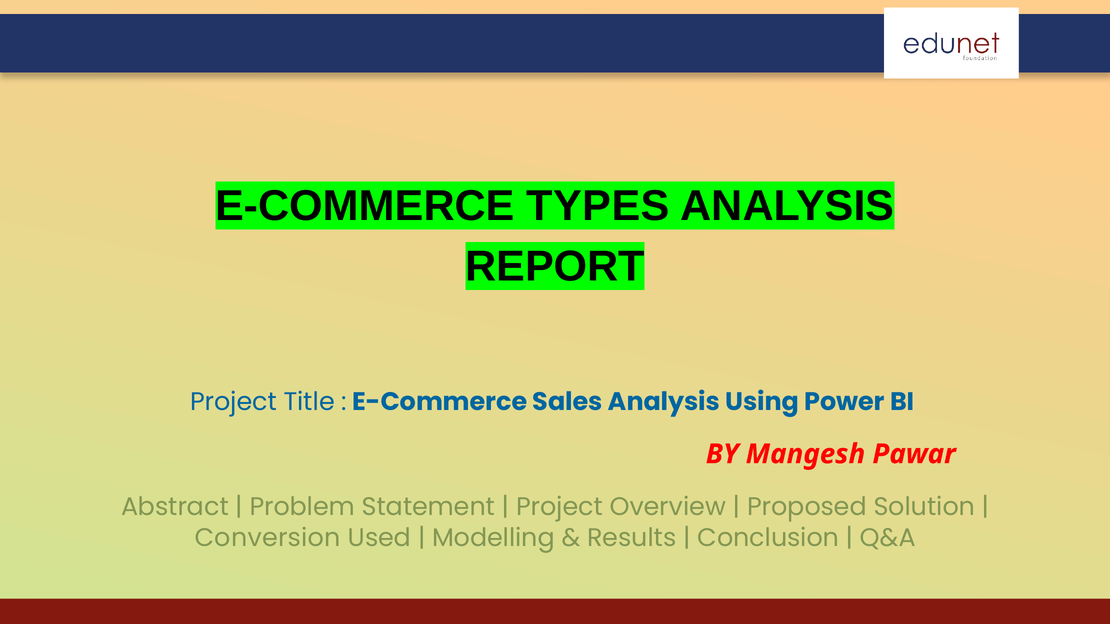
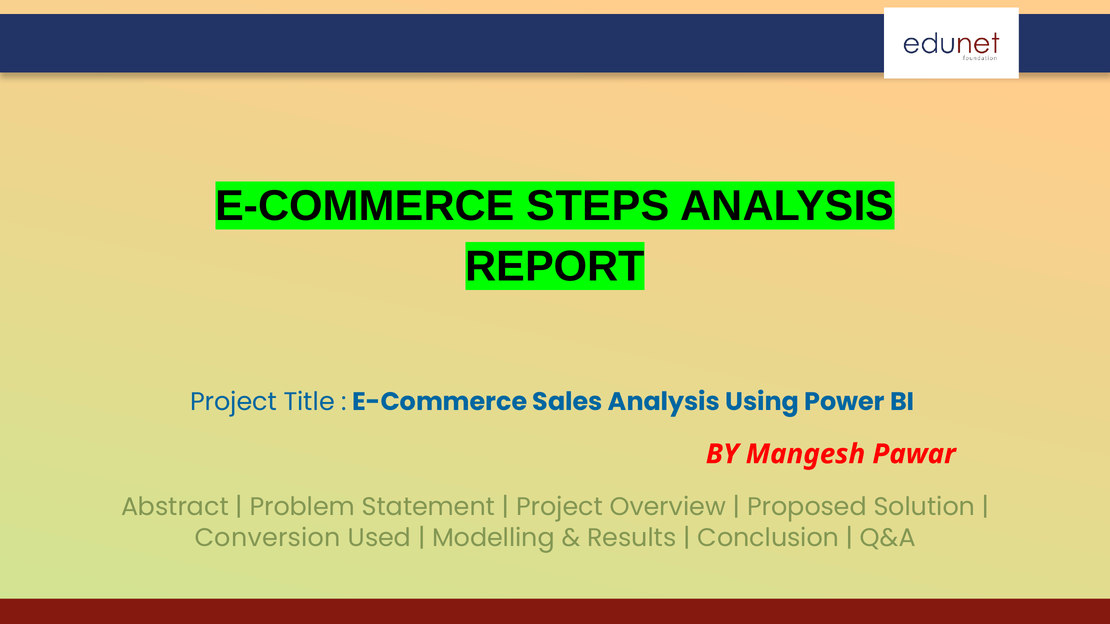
TYPES: TYPES -> STEPS (598, 206)
